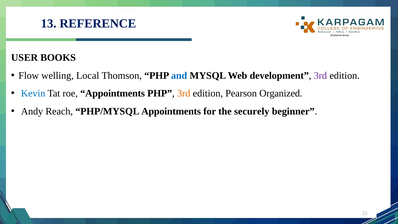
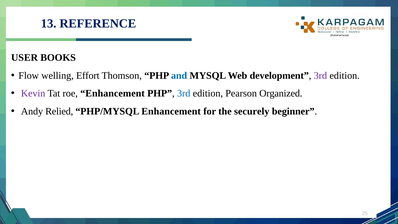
Local: Local -> Effort (88, 75)
Kevin colour: blue -> purple (33, 93)
roe Appointments: Appointments -> Enhancement (113, 93)
3rd colour: orange -> blue (184, 93)
Reach: Reach -> Relied (59, 111)
PHP/MYSQL Appointments: Appointments -> Enhancement (171, 111)
